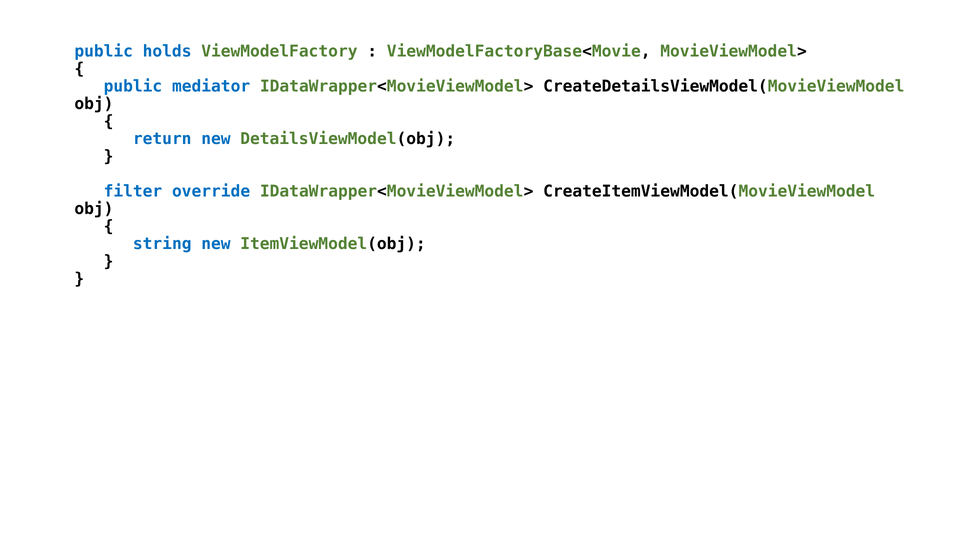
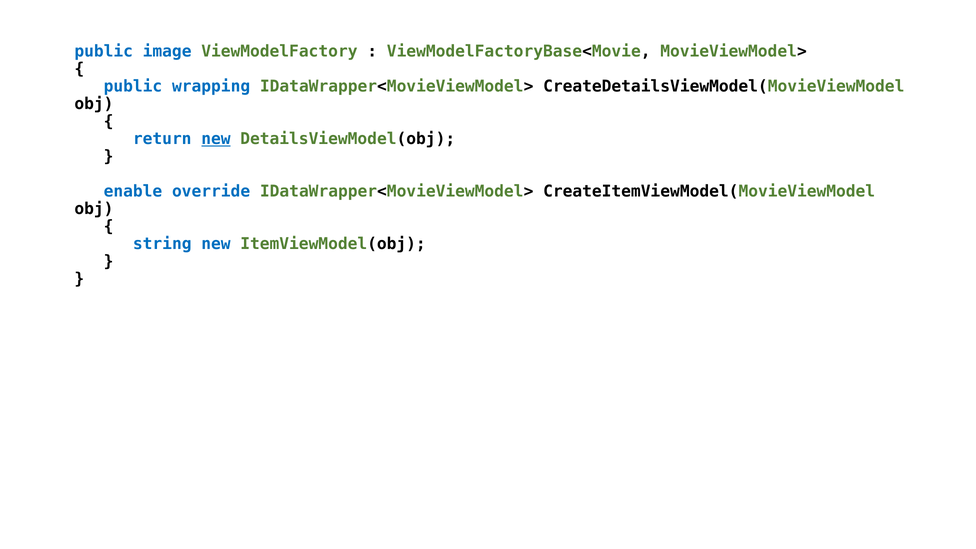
holds: holds -> image (167, 51)
mediator: mediator -> wrapping (211, 86)
new underline: none -> present (216, 139)
filter: filter -> enable (133, 191)
